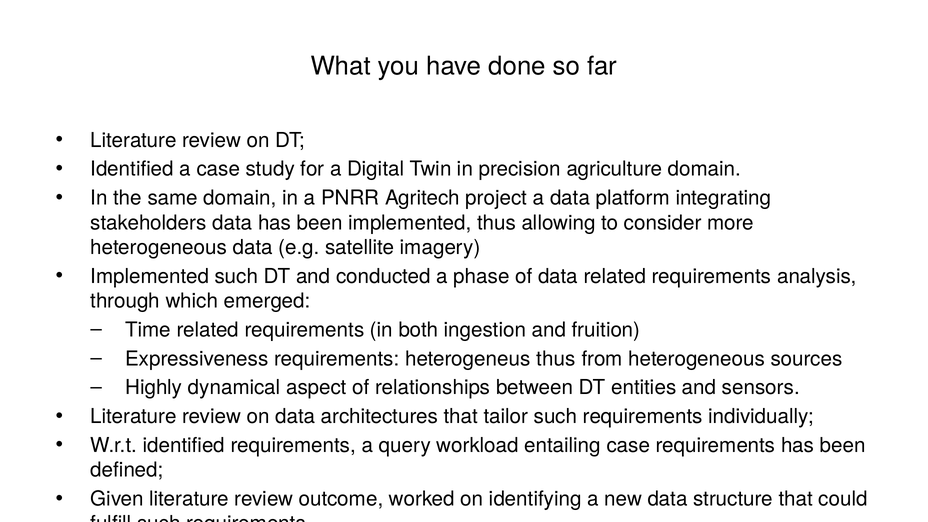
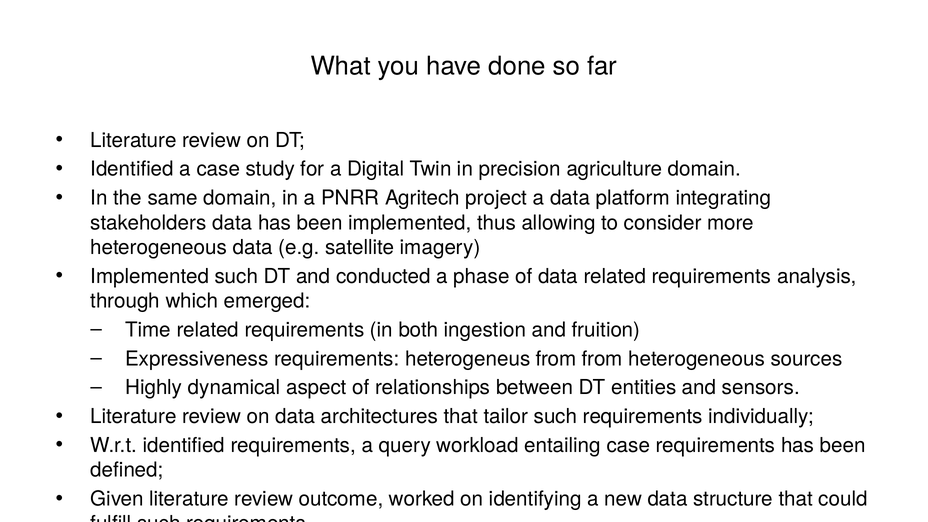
heterogeneus thus: thus -> from (556, 359)
